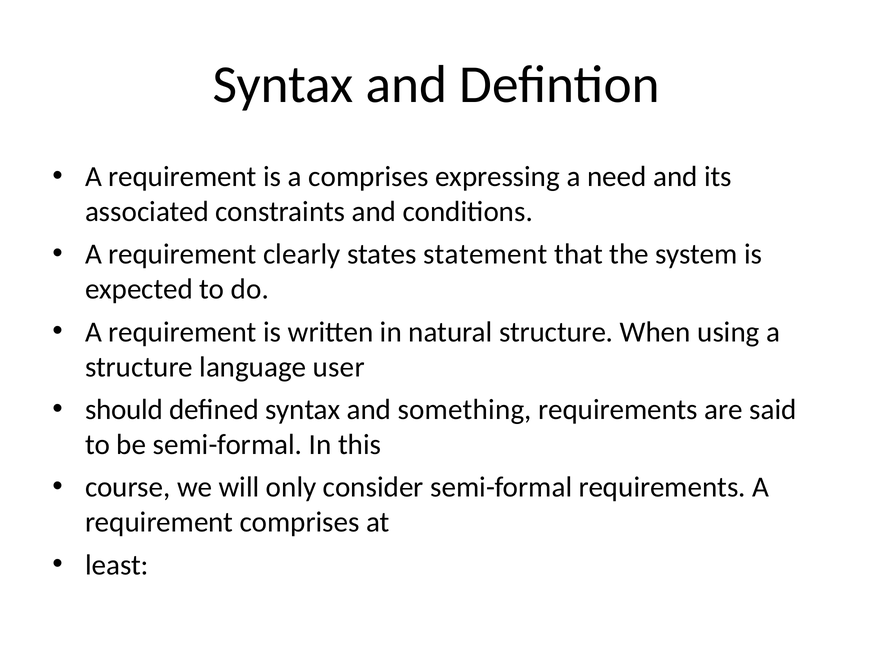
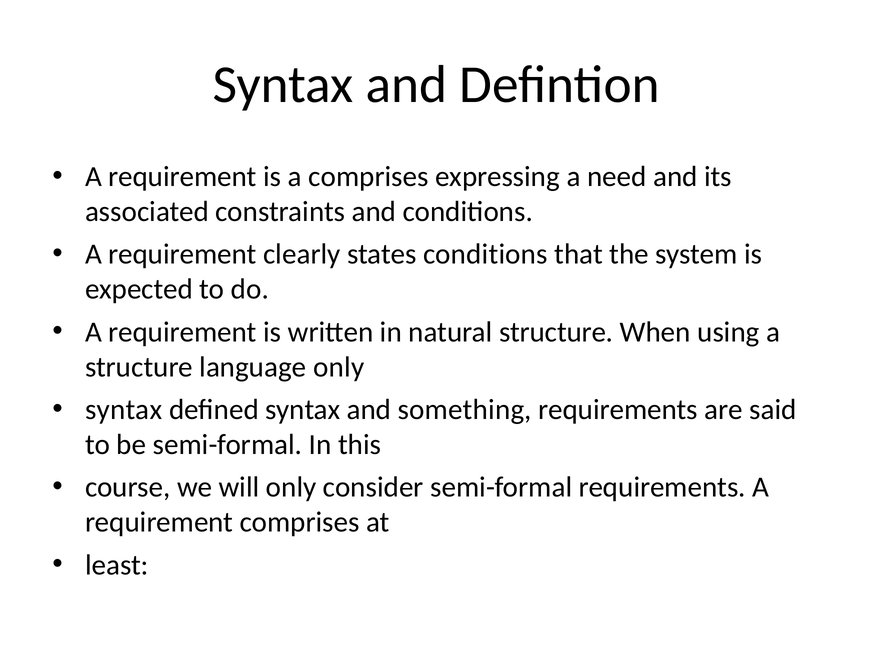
states statement: statement -> conditions (485, 254)
language user: user -> only (339, 367)
should: should -> syntax (124, 409)
